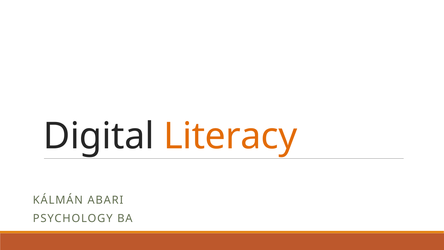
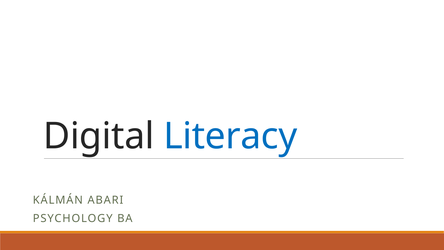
Literacy colour: orange -> blue (230, 136)
